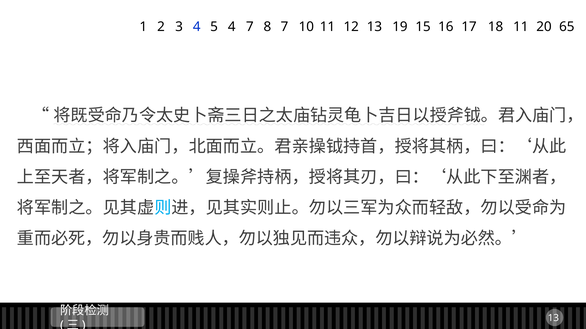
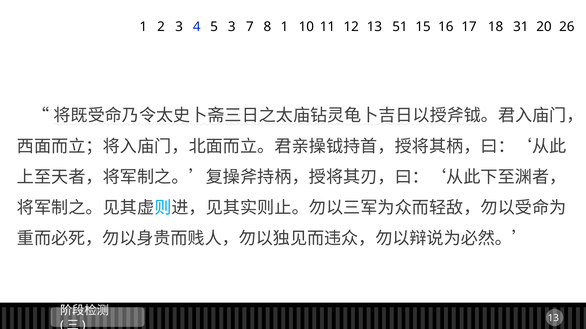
5 4: 4 -> 3 (232, 27)
8 7: 7 -> 1 (285, 27)
19: 19 -> 51 (400, 27)
18 11: 11 -> 31 (521, 27)
65: 65 -> 26 (567, 27)
